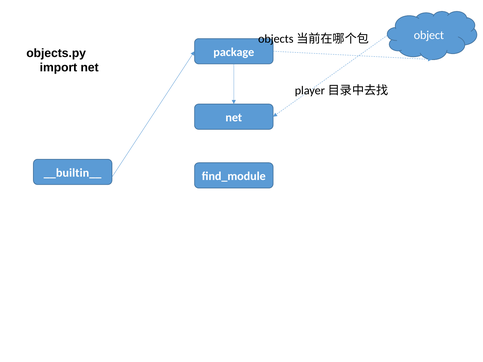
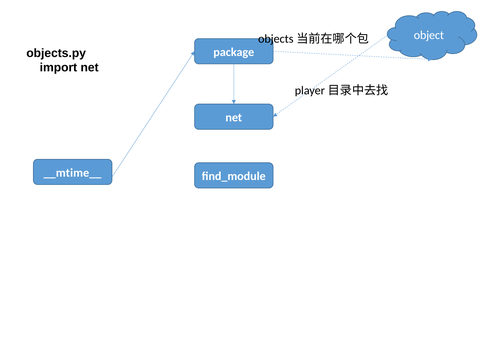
__builtin__: __builtin__ -> __mtime__ (73, 173)
